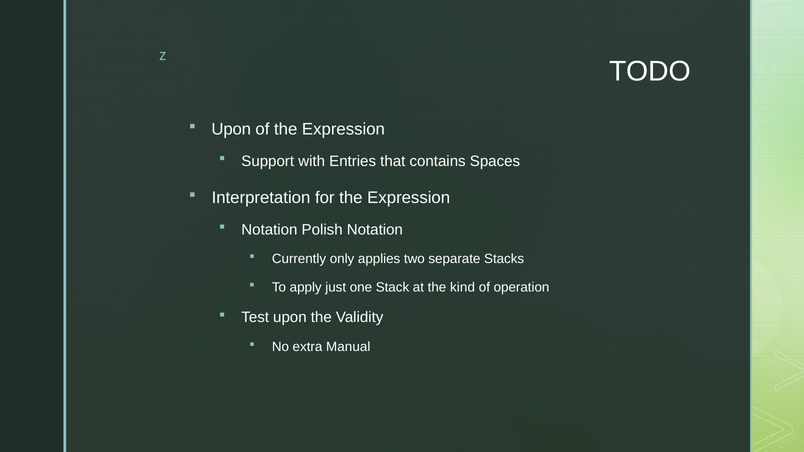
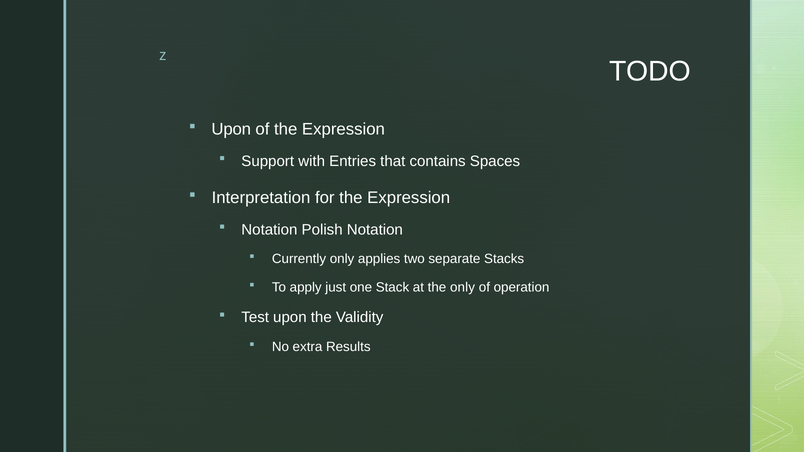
the kind: kind -> only (462, 288)
Manual: Manual -> Results (348, 347)
